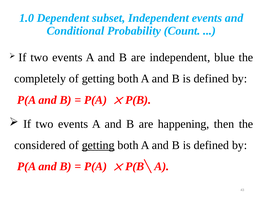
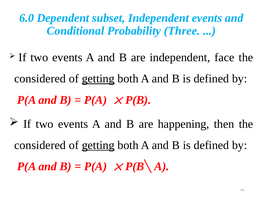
1.0: 1.0 -> 6.0 (27, 18)
Count: Count -> Three (182, 31)
blue: blue -> face (224, 57)
completely: completely -> considered (40, 79)
getting underline: none -> present (98, 79)
